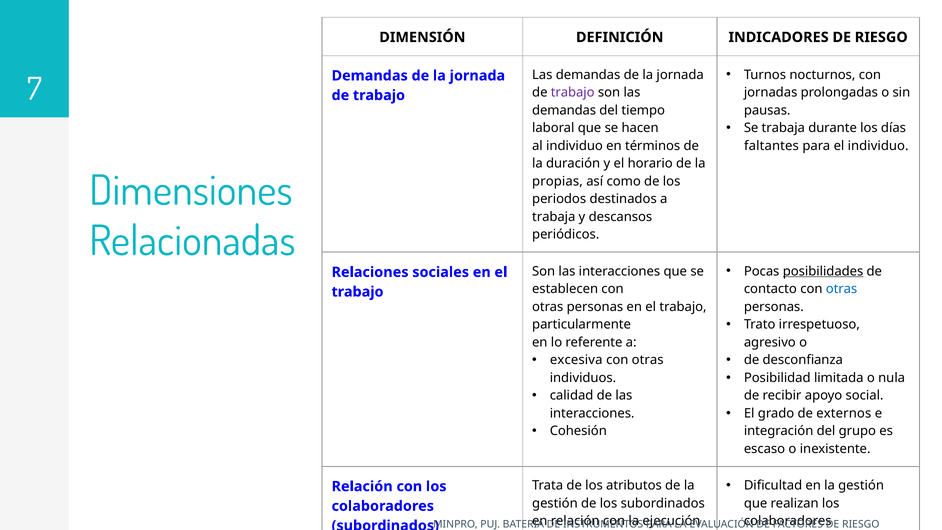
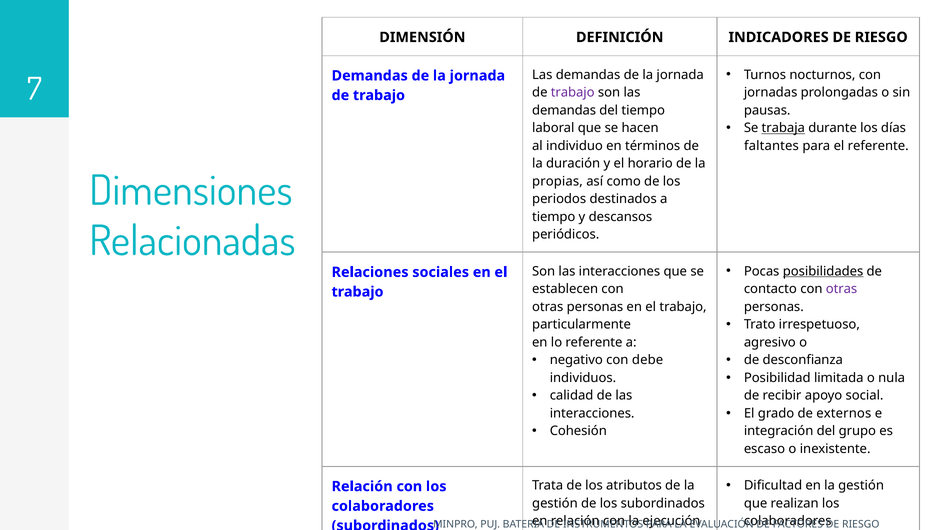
trabaja underline: none -> present (783, 128)
el individuo: individuo -> referente (878, 146)
trabaja: trabaja -> tiempo (554, 217)
otras colour: blue -> purple (842, 289)
excesiva: excesiva -> negativo (576, 360)
otras: otras -> debe (648, 360)
